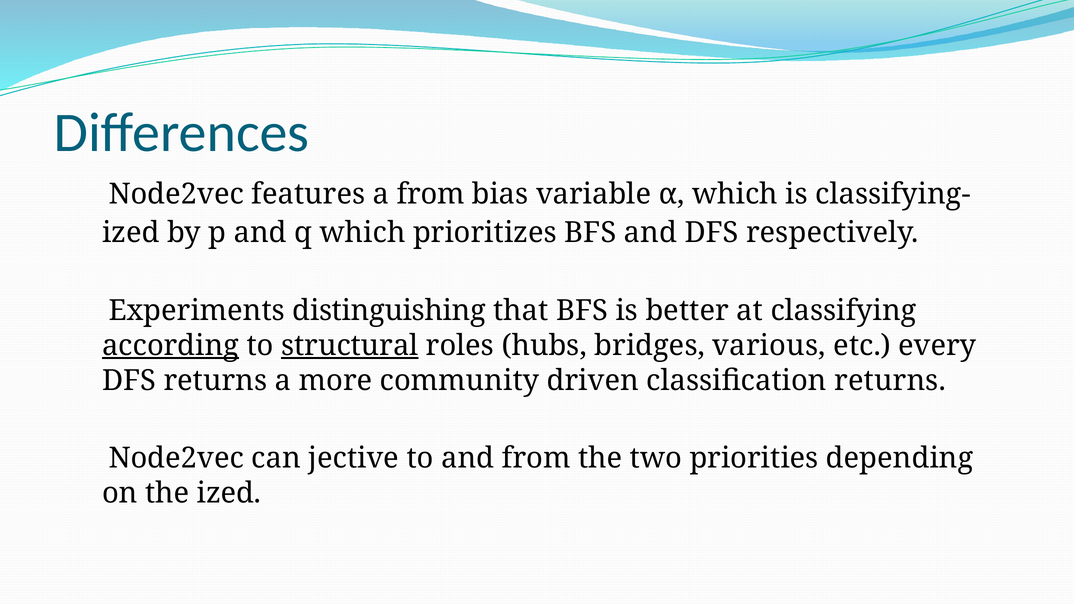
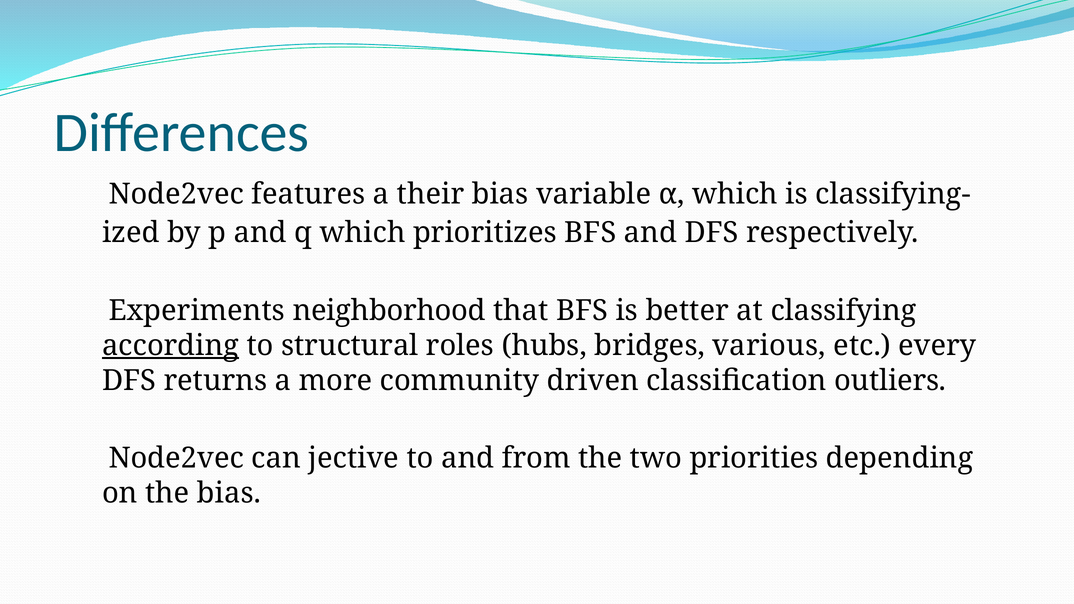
a from: from -> their (430, 194)
distinguishing: distinguishing -> neighborhood (389, 311)
structural underline: present -> none (350, 346)
classification returns: returns -> outliers (890, 380)
the ized: ized -> bias (229, 493)
